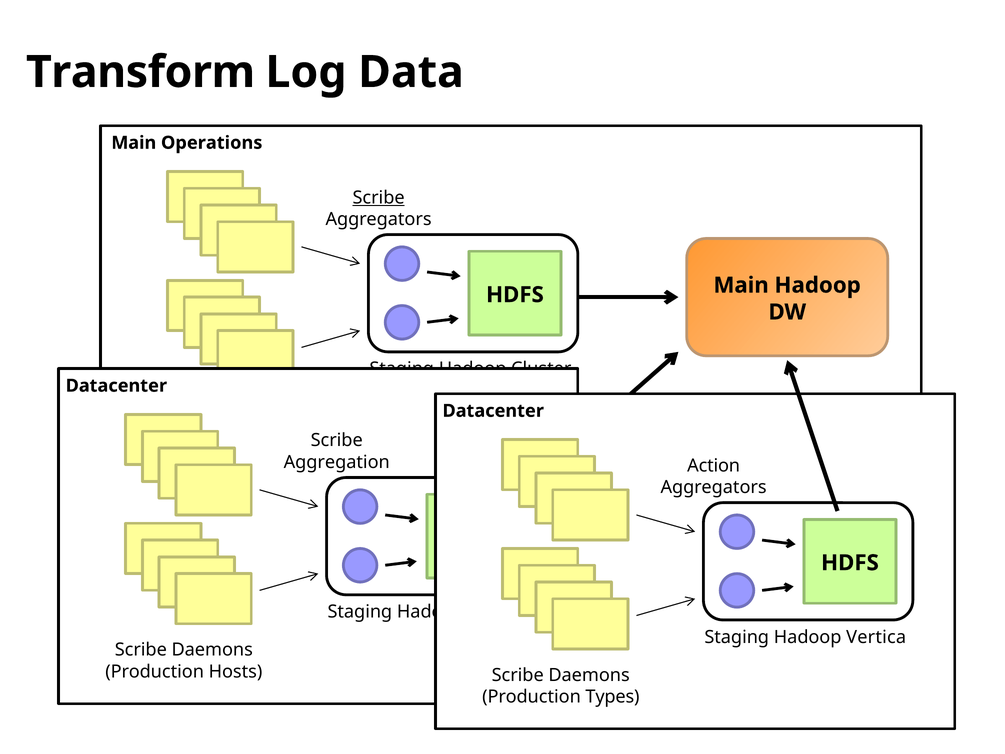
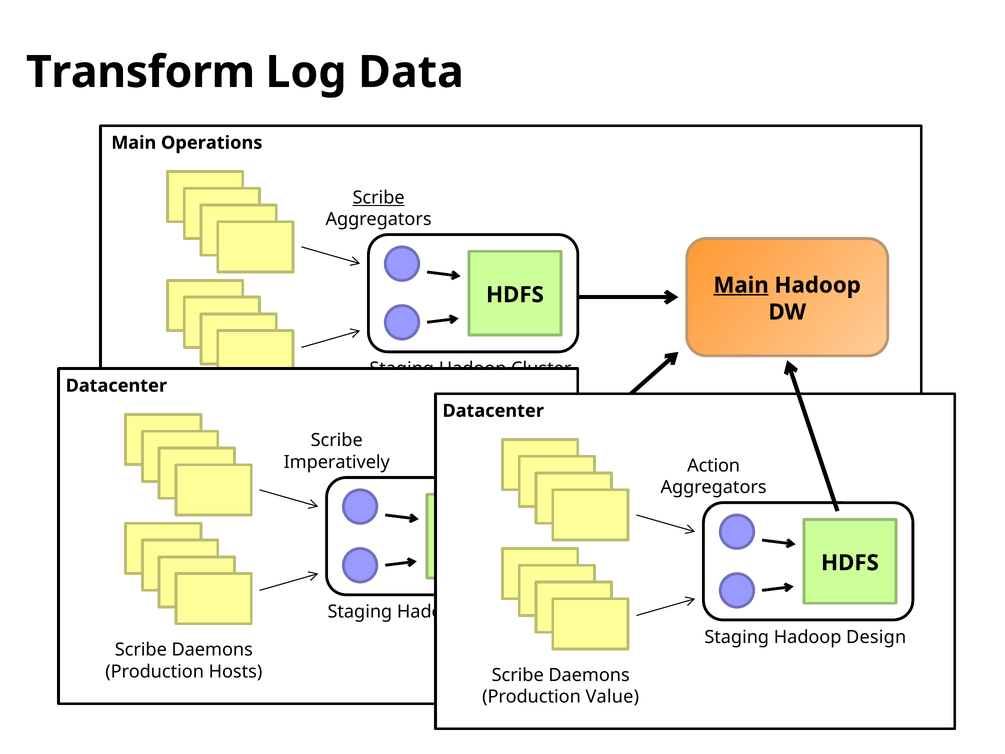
Main underline: none -> present (741, 285)
Aggregation: Aggregation -> Imperatively (337, 462)
Vertica: Vertica -> Design (876, 637)
Types: Types -> Value (612, 697)
